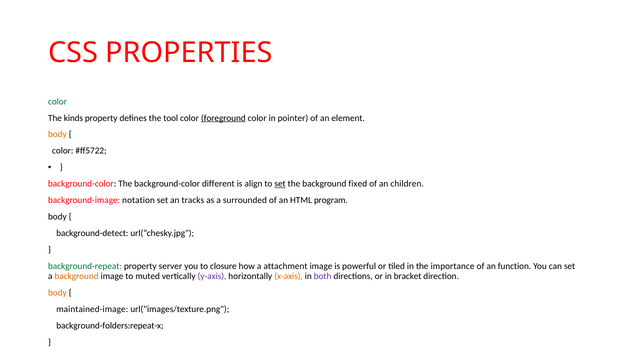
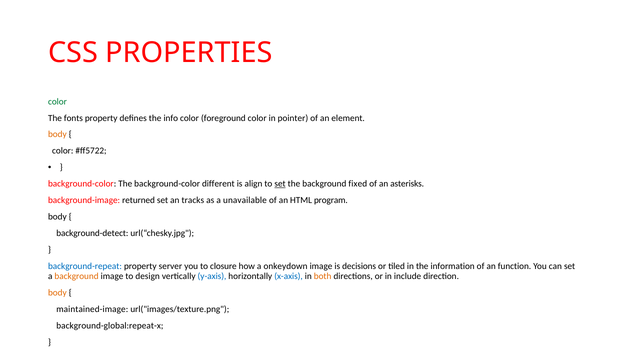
kinds: kinds -> fonts (73, 118)
tool: tool -> info (171, 118)
foreground underline: present -> none (223, 118)
children: children -> asterisks (407, 184)
notation: notation -> returned (139, 201)
surrounded: surrounded -> unavailable (245, 201)
background-repeat colour: green -> blue (85, 267)
attachment: attachment -> onkeydown (286, 267)
powerful: powerful -> decisions (359, 267)
importance: importance -> information (453, 267)
muted: muted -> design (148, 277)
y-axis colour: purple -> blue (212, 277)
x-axis colour: orange -> blue (289, 277)
both colour: purple -> orange (323, 277)
bracket: bracket -> include (408, 277)
background-folders:repeat-x: background-folders:repeat-x -> background-global:repeat-x (110, 326)
